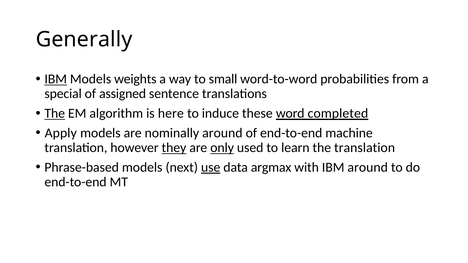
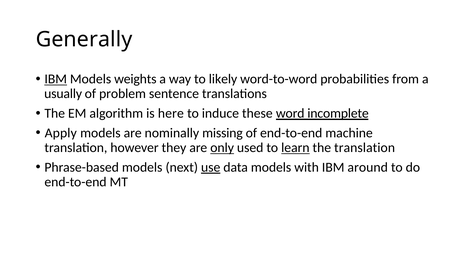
small: small -> likely (223, 79)
special: special -> usually (63, 94)
assigned: assigned -> problem (123, 94)
The underline: present -> none (55, 113)
completed: completed -> incomplete (338, 113)
nominally around: around -> missing (222, 133)
they underline: present -> none (174, 148)
learn underline: none -> present (295, 148)
data argmax: argmax -> models (271, 167)
